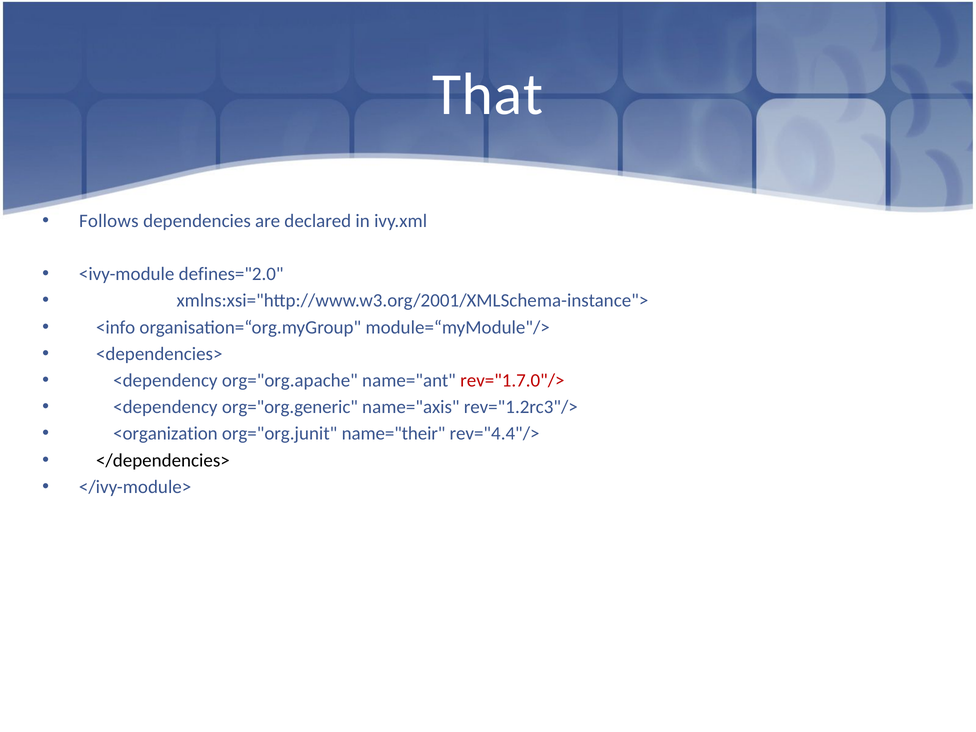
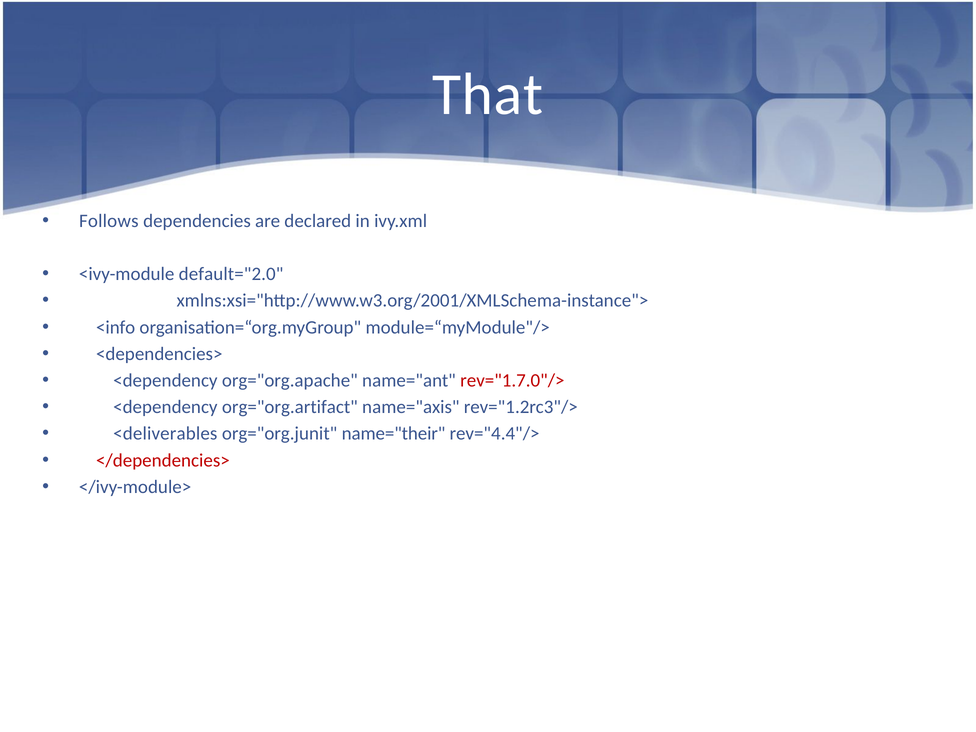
defines="2.0: defines="2.0 -> default="2.0 (231, 274)
org="org.generic: org="org.generic -> org="org.artifact (290, 407)
<organization: <organization -> <deliverables (165, 434)
</dependencies> colour: black -> red (163, 460)
